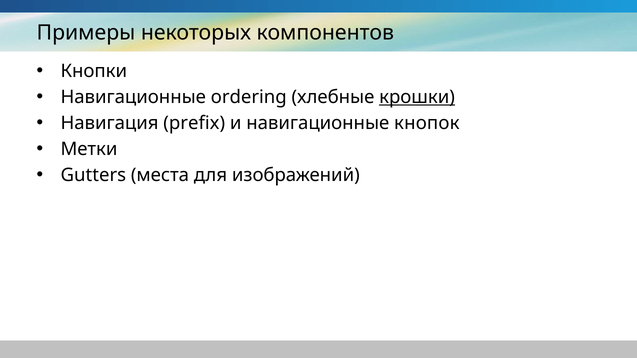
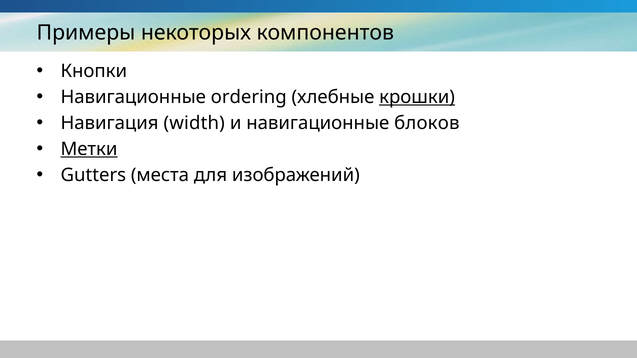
prefix: prefix -> width (194, 123)
кнопок: кнопок -> блоков (427, 123)
Метки underline: none -> present (89, 149)
